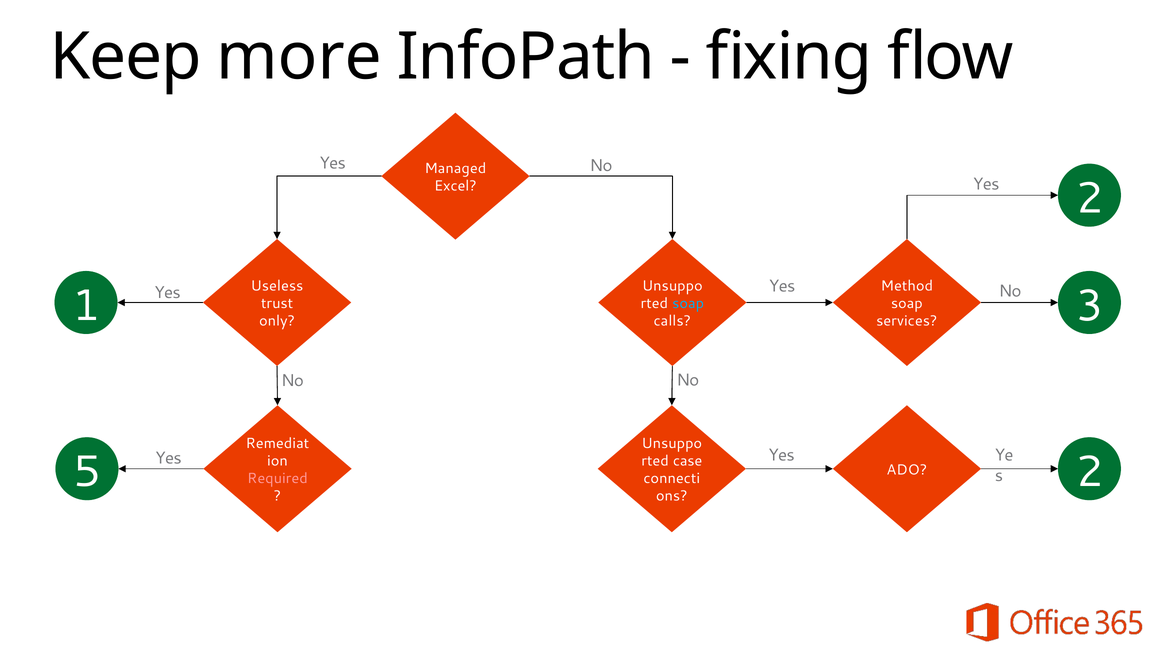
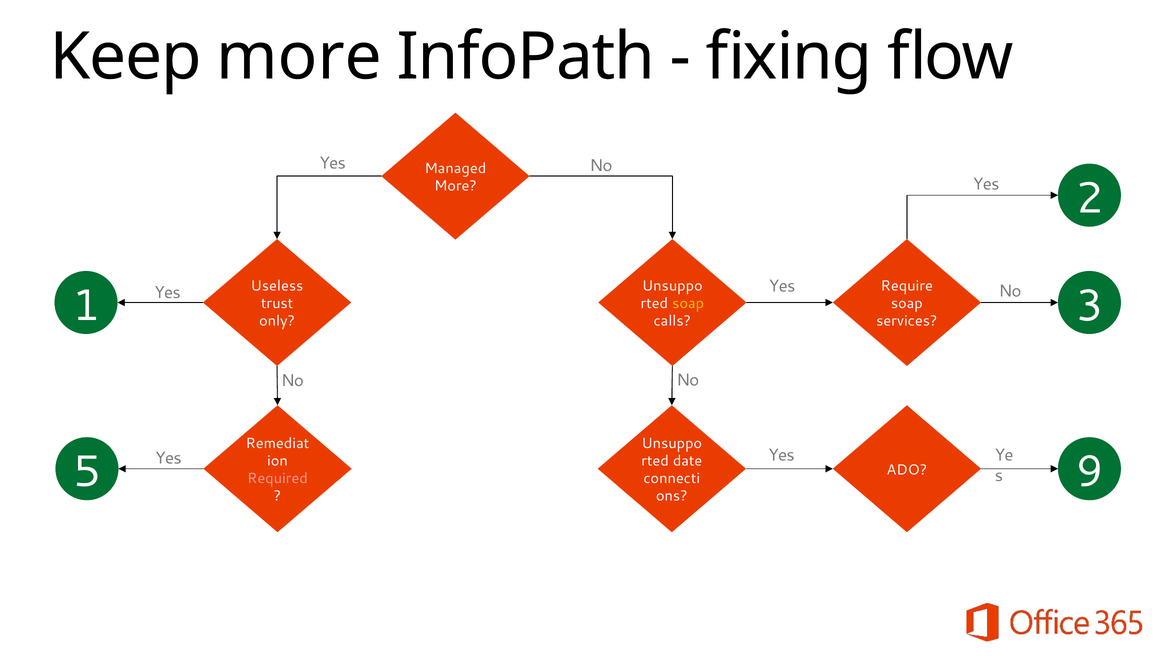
Excel: Excel -> More (455, 186)
Method: Method -> Require (907, 286)
soap colour: light blue -> yellow (688, 303)
case: case -> date (688, 461)
ADO 2: 2 -> 9 (1089, 472)
